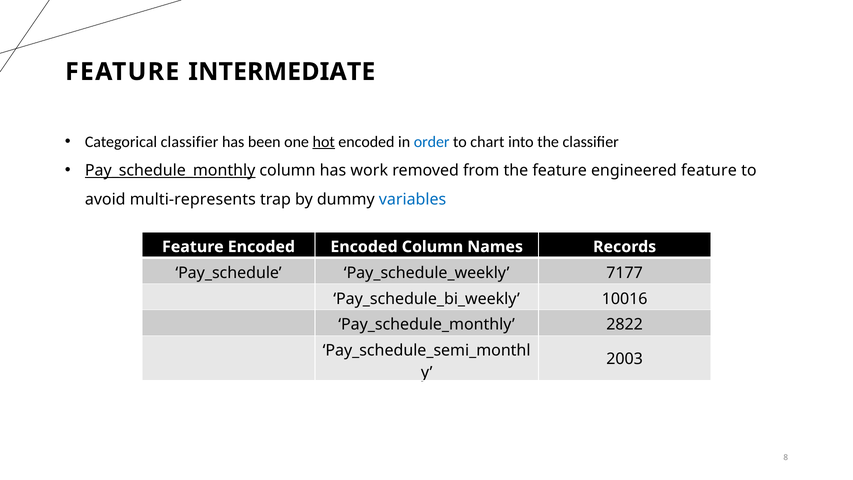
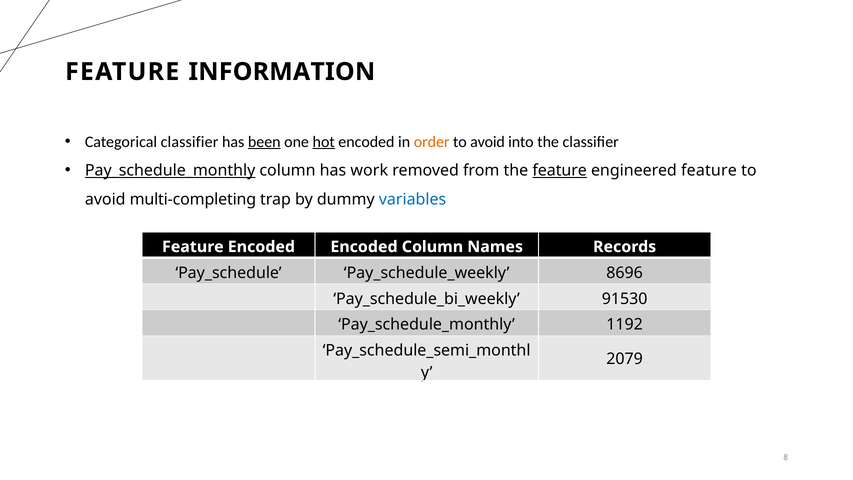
INTERMEDIATE: INTERMEDIATE -> INFORMATION (282, 72)
been underline: none -> present (264, 142)
order colour: blue -> orange (432, 142)
chart: chart -> avoid (488, 142)
feature underline: none -> present (560, 171)
multi-represents: multi-represents -> multi-completing (193, 199)
7177: 7177 -> 8696 (625, 273)
10016: 10016 -> 91530 (625, 299)
2822: 2822 -> 1192 (625, 325)
2003: 2003 -> 2079 (625, 359)
